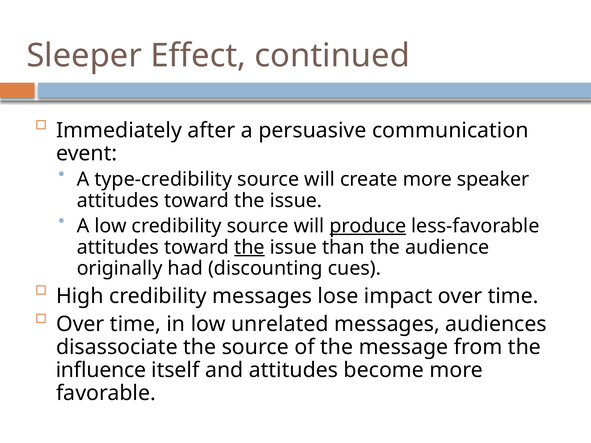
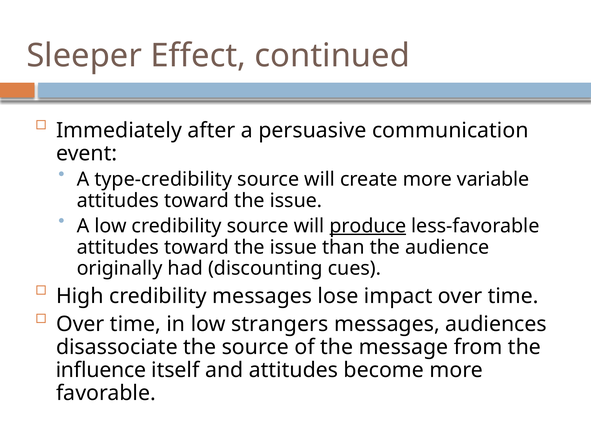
speaker: speaker -> variable (493, 179)
the underline: present -> none (249, 247)
unrelated: unrelated -> strangers (280, 324)
